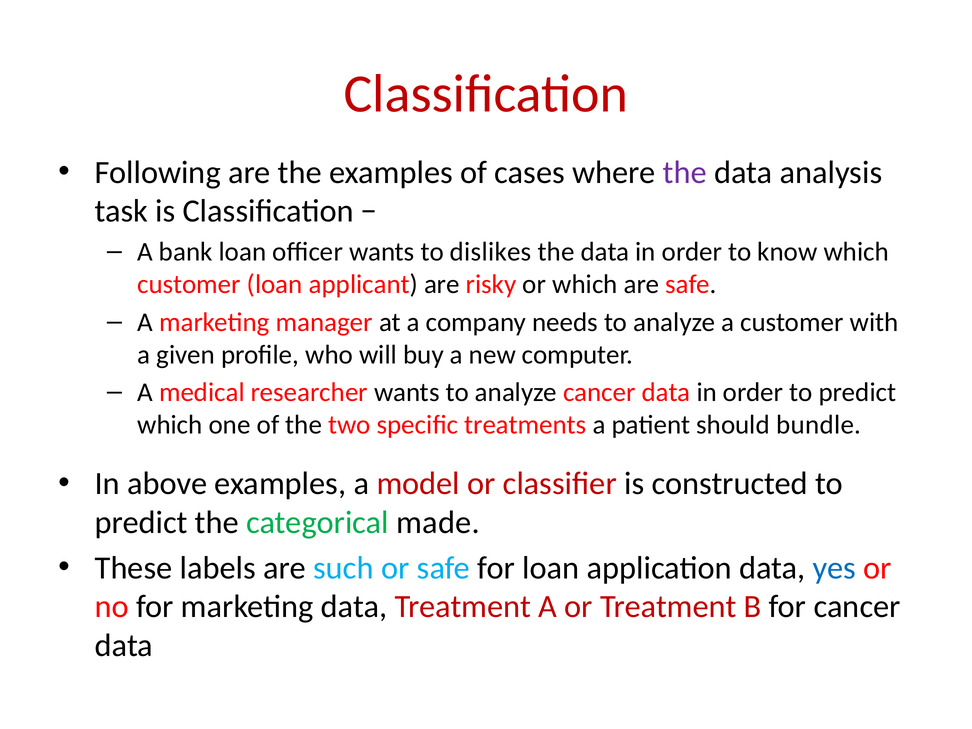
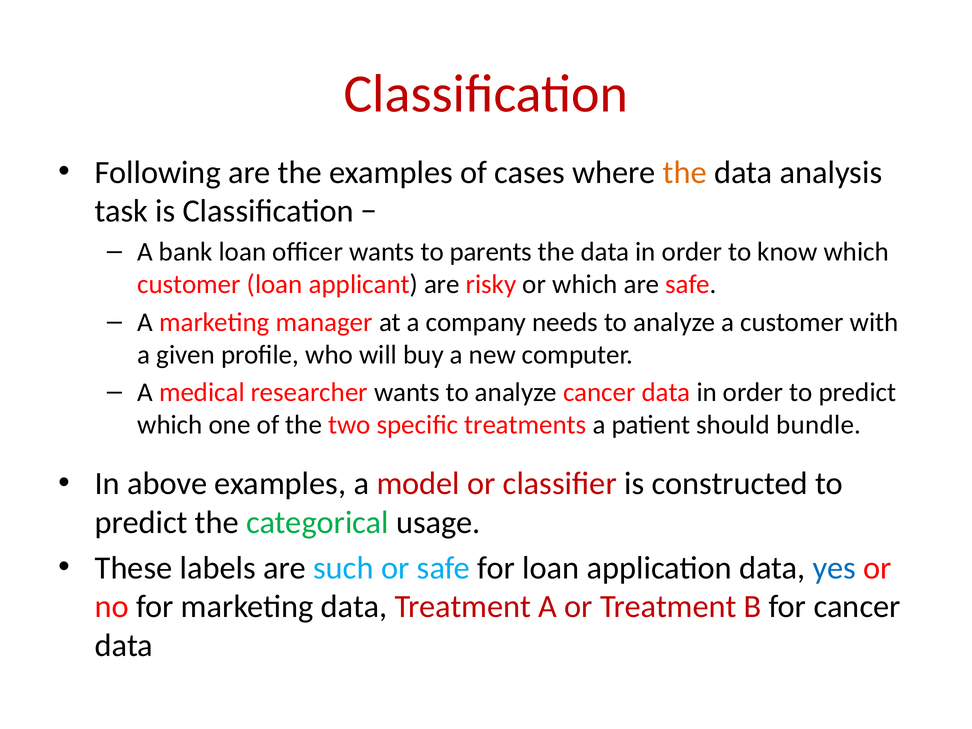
the colour: purple -> orange (685, 172)
dislikes: dislikes -> parents (491, 252)
made: made -> usage (438, 523)
